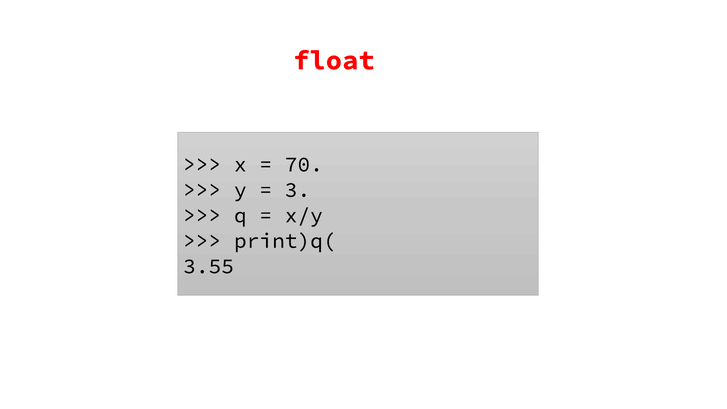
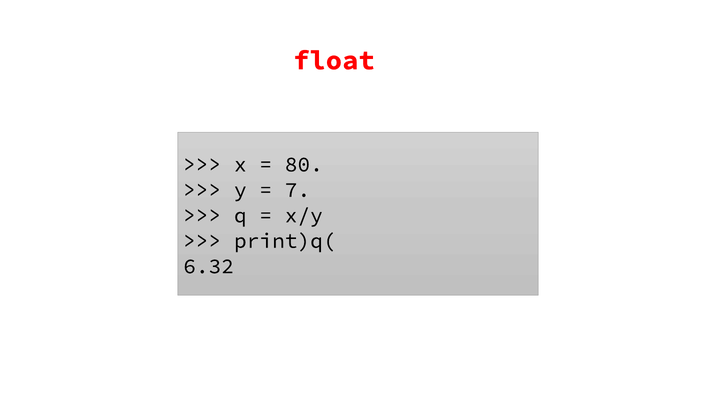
70: 70 -> 80 (304, 164)
3: 3 -> 7 (297, 190)
3.55: 3.55 -> 6.32 (209, 266)
